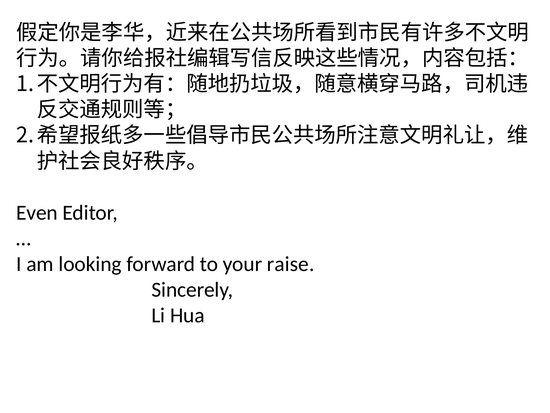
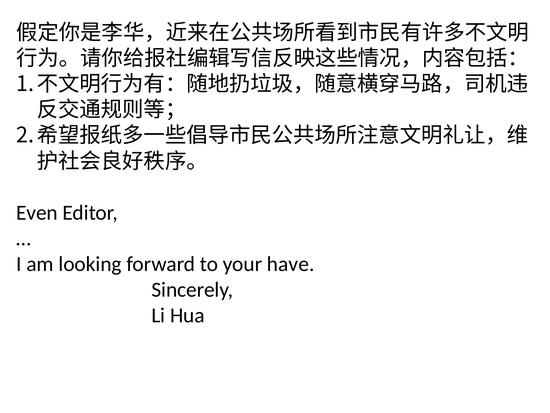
raise: raise -> have (291, 264)
